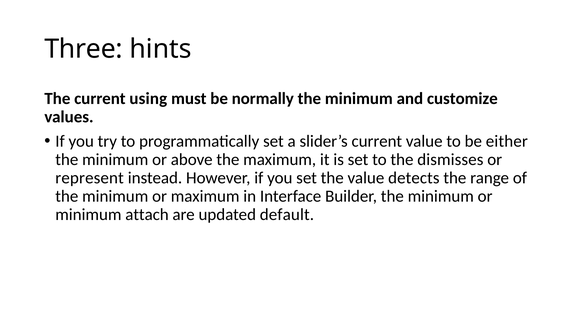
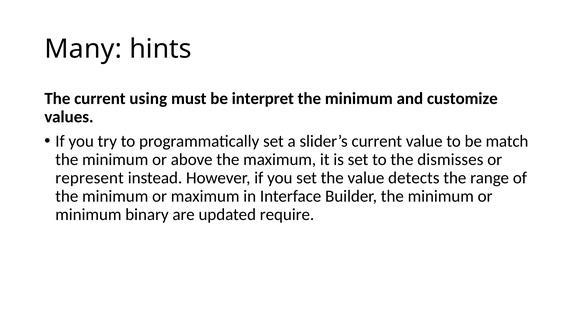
Three: Three -> Many (83, 49)
normally: normally -> interpret (263, 98)
either: either -> match (507, 141)
attach: attach -> binary (147, 214)
default: default -> require (287, 214)
